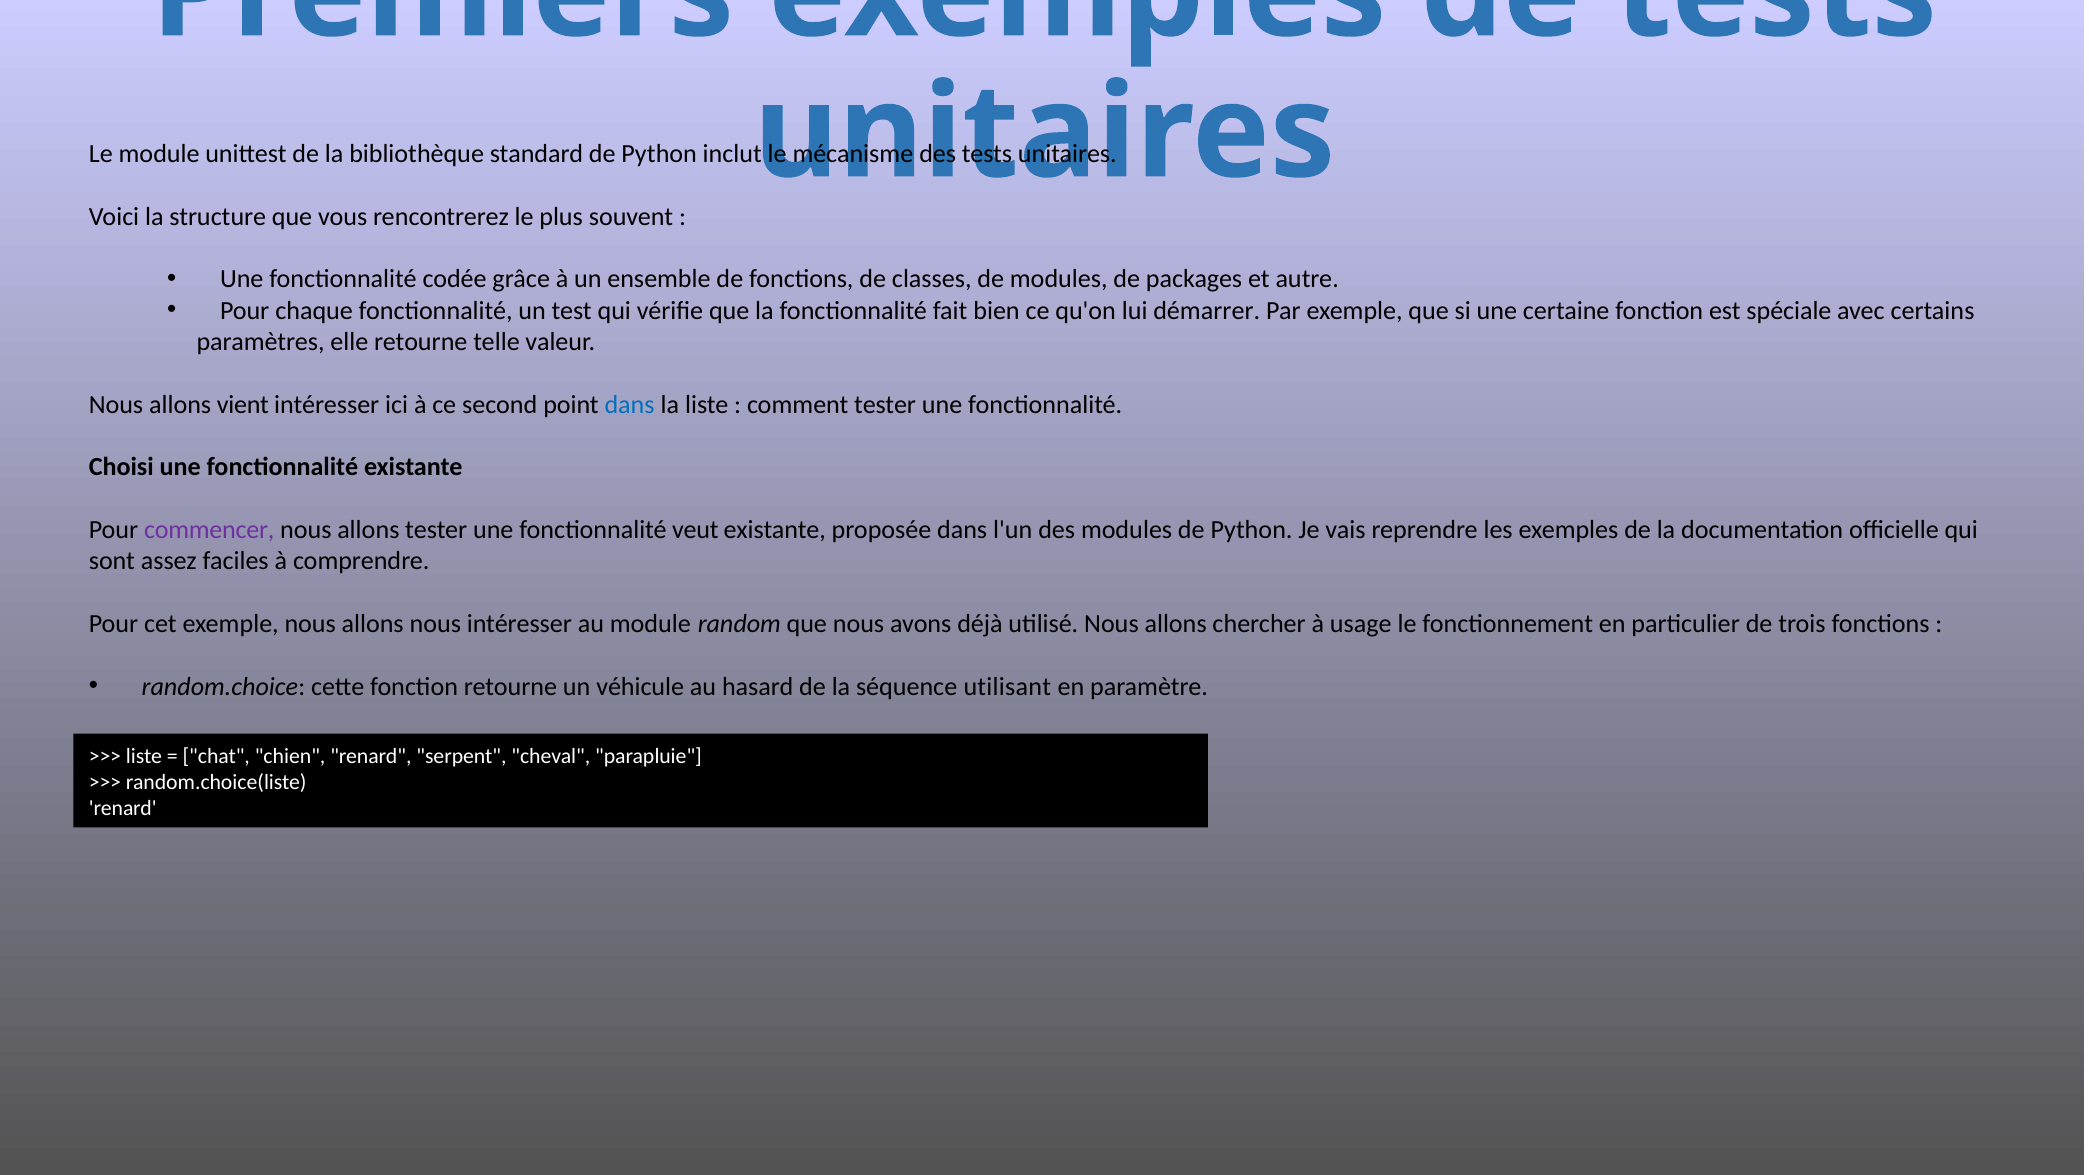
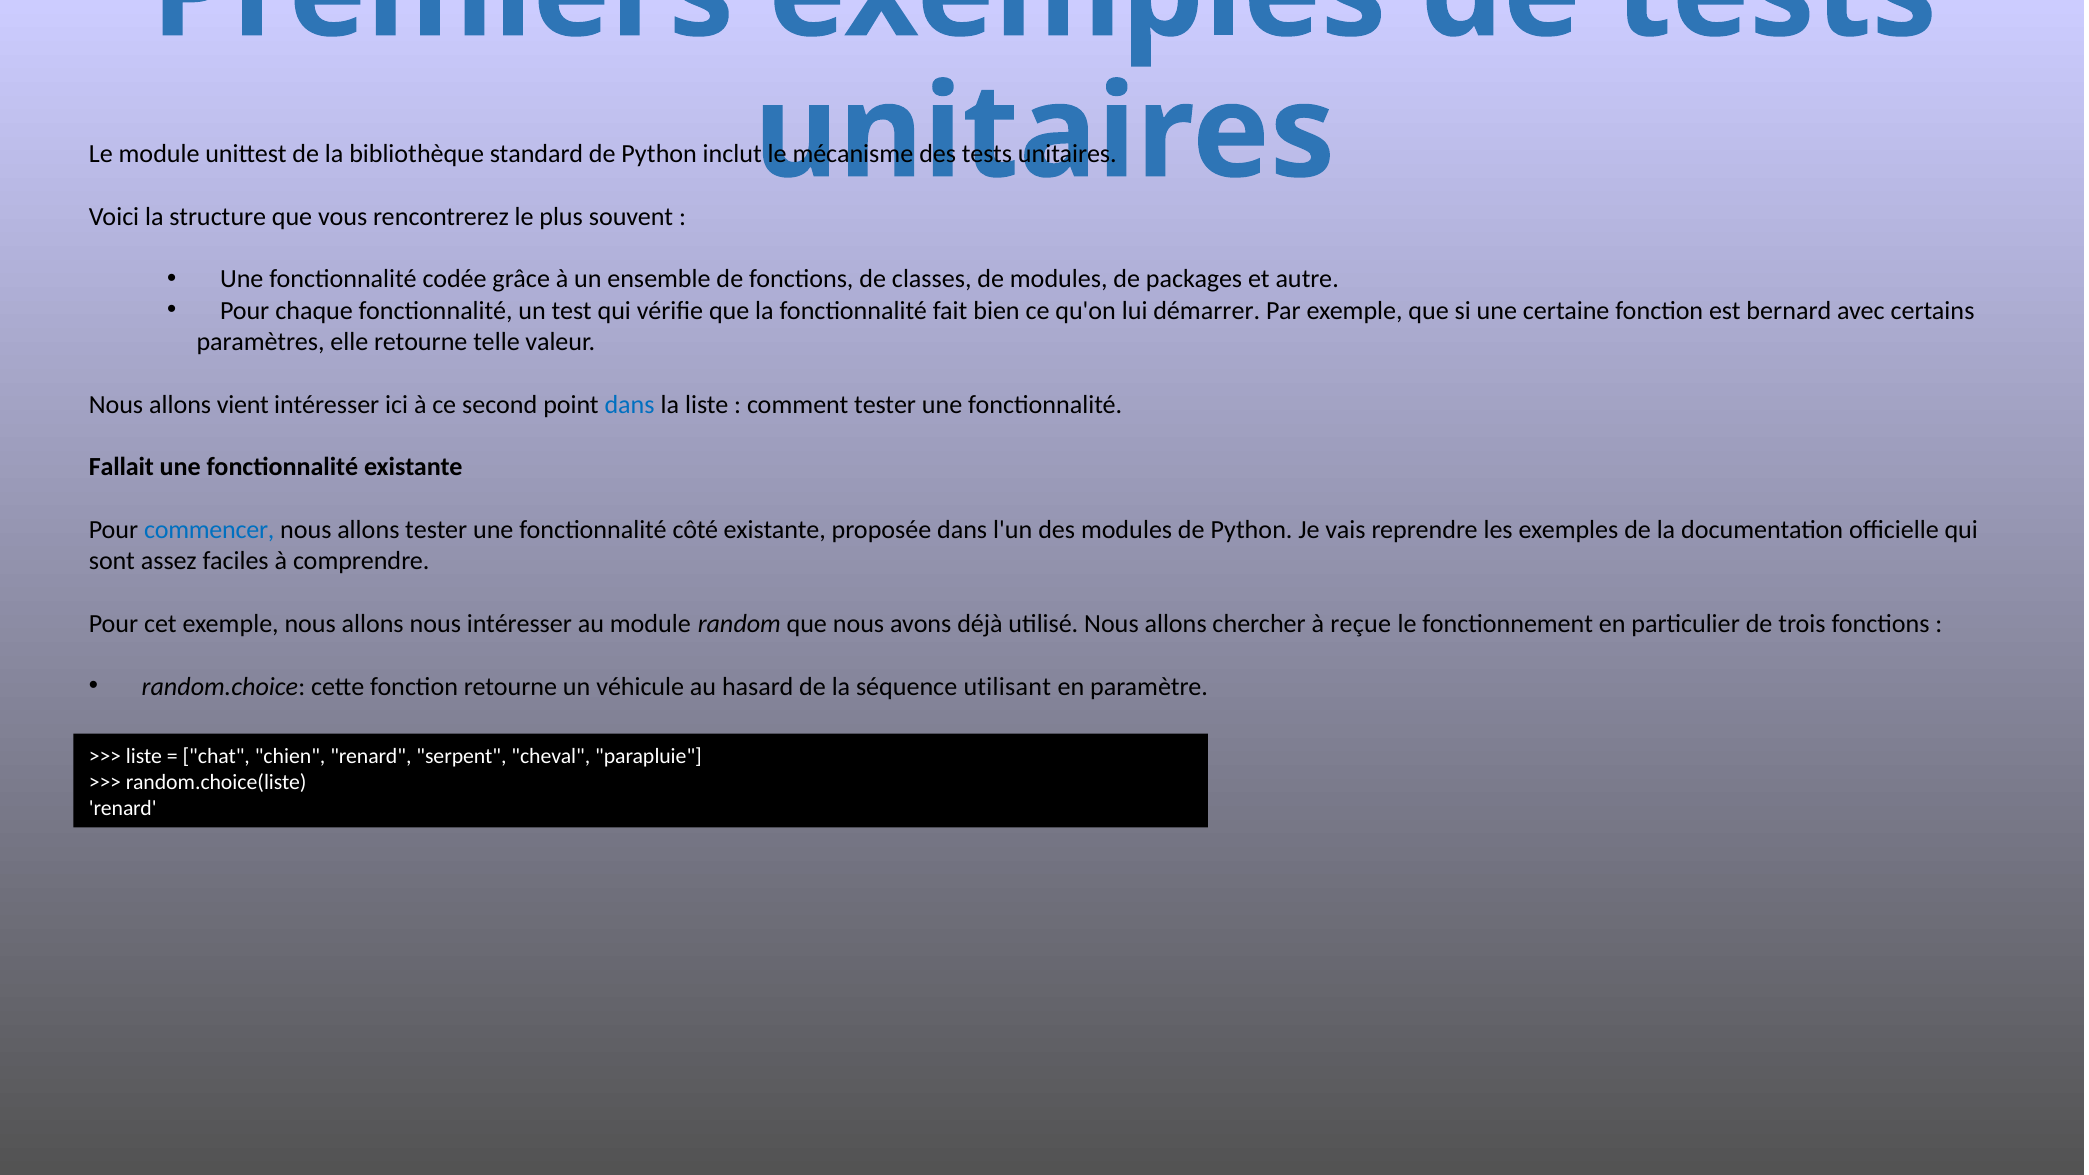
spéciale: spéciale -> bernard (1789, 311)
Choisi: Choisi -> Fallait (121, 467)
commencer colour: purple -> blue (209, 530)
veut: veut -> côté (695, 530)
usage: usage -> reçue (1361, 624)
